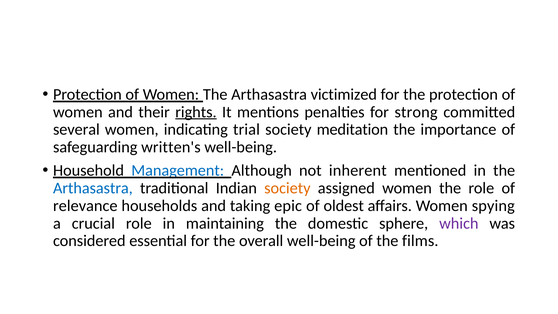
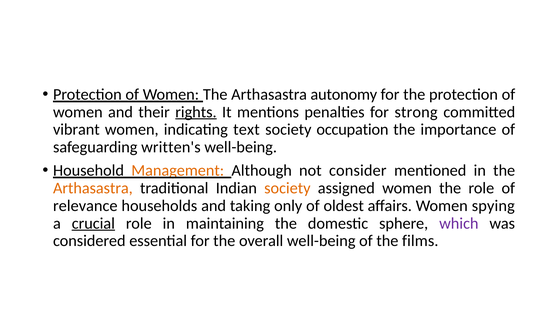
victimized: victimized -> autonomy (344, 94)
several: several -> vibrant (76, 130)
trial: trial -> text (246, 130)
meditation: meditation -> occupation (352, 130)
Management colour: blue -> orange (178, 170)
inherent: inherent -> consider (358, 170)
Arthasastra colour: blue -> orange (93, 188)
epic: epic -> only (288, 206)
crucial underline: none -> present (93, 223)
